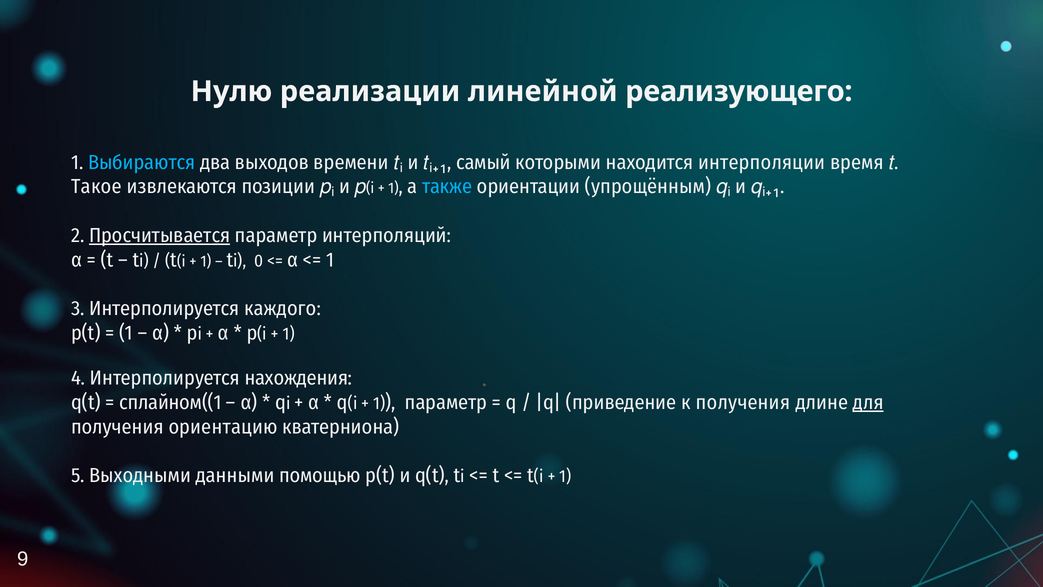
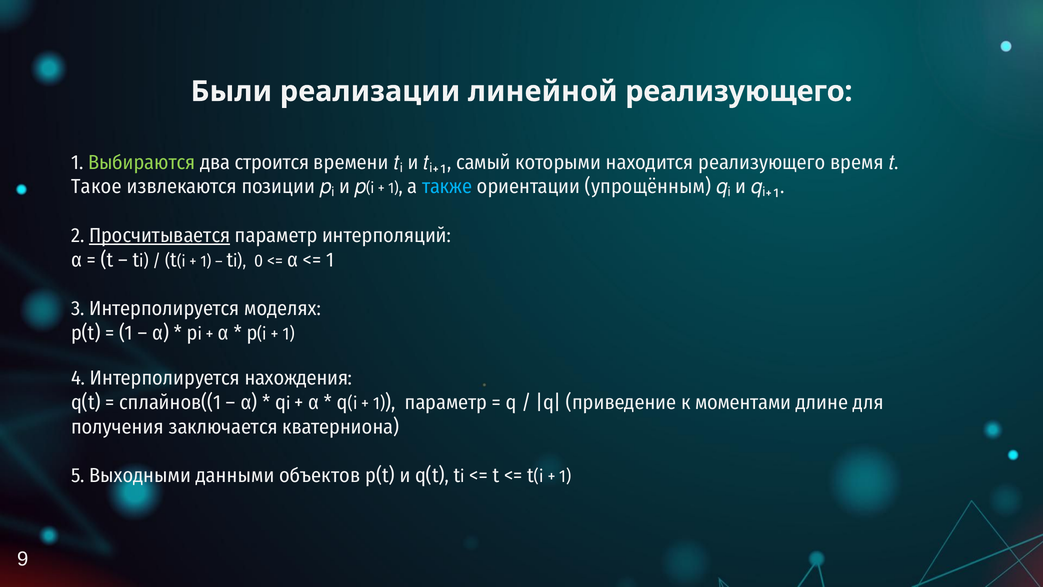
Нулю: Нулю -> Были (231, 91)
Выбираются colour: light blue -> light green (142, 162)
выходов: выходов -> строится (272, 162)
находится интерполяции: интерполяции -> реализующего (762, 162)
каждого: каждого -> моделях (283, 308)
сплайном((1: сплайном((1 -> сплайнов((1 (170, 402)
к получения: получения -> моментами (743, 402)
для underline: present -> none (868, 402)
ориентацию: ориентацию -> заключается (223, 427)
помощью: помощью -> объектов (320, 475)
